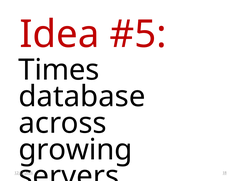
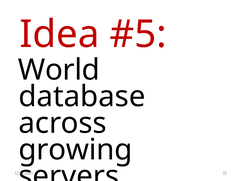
Times: Times -> World (59, 70)
